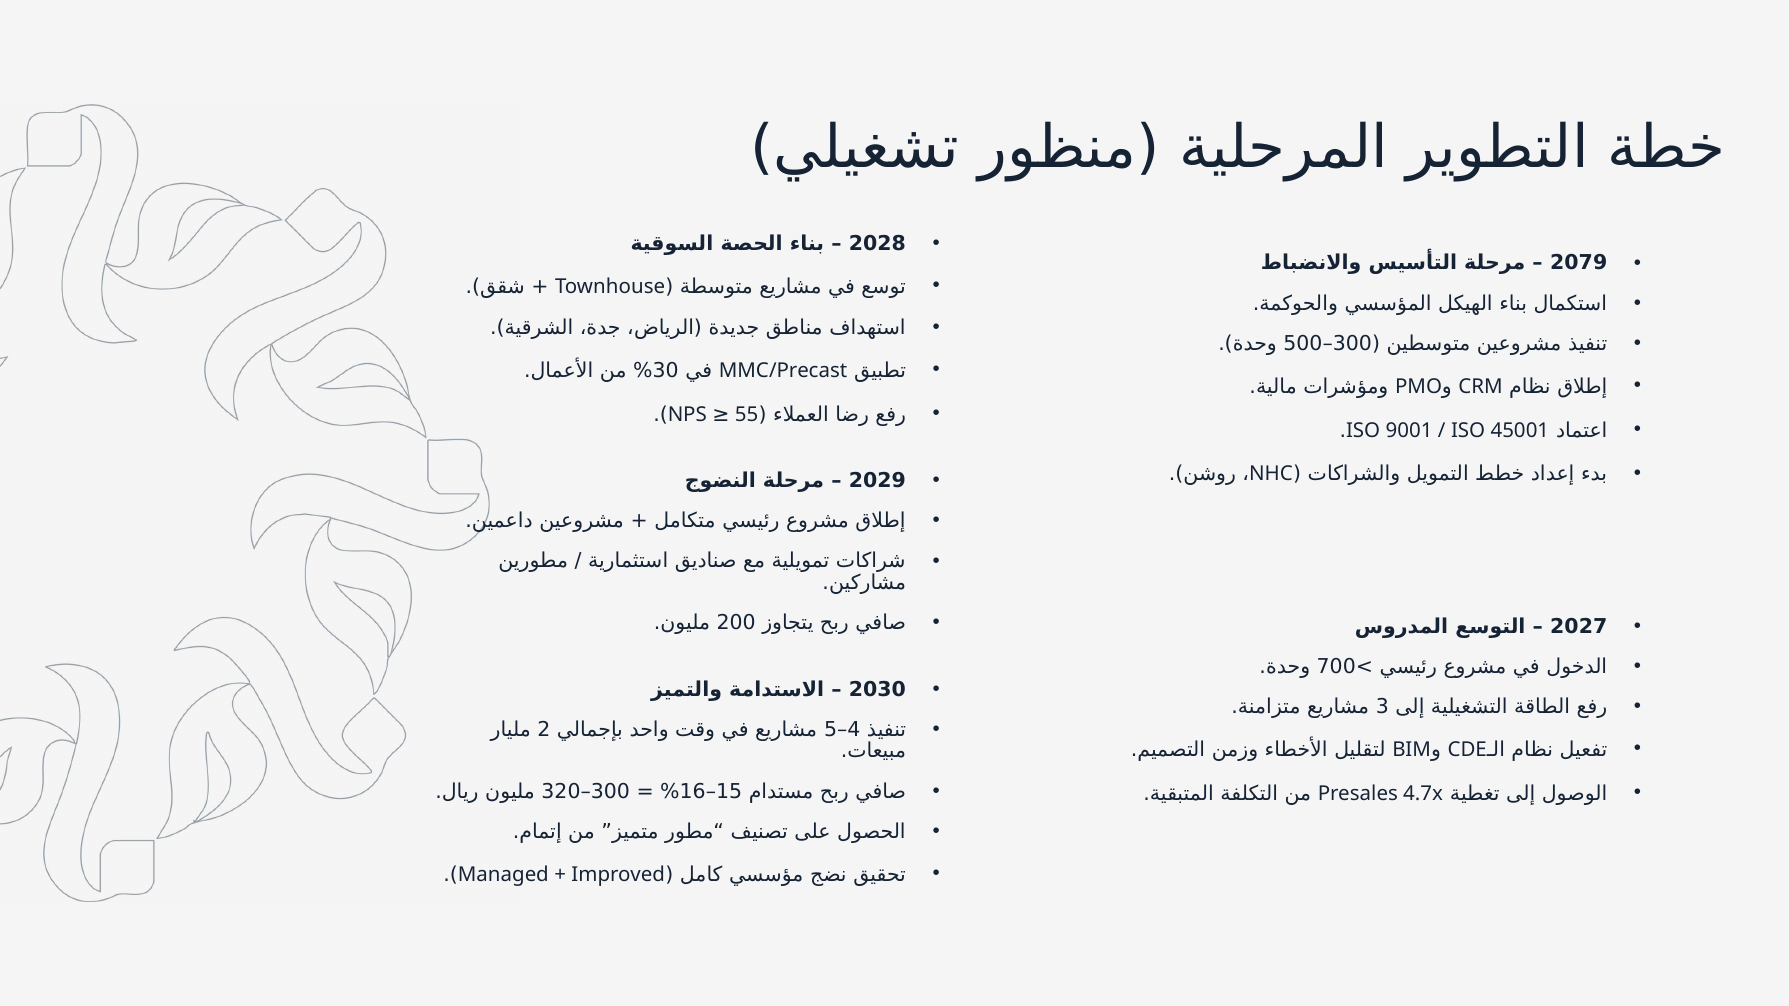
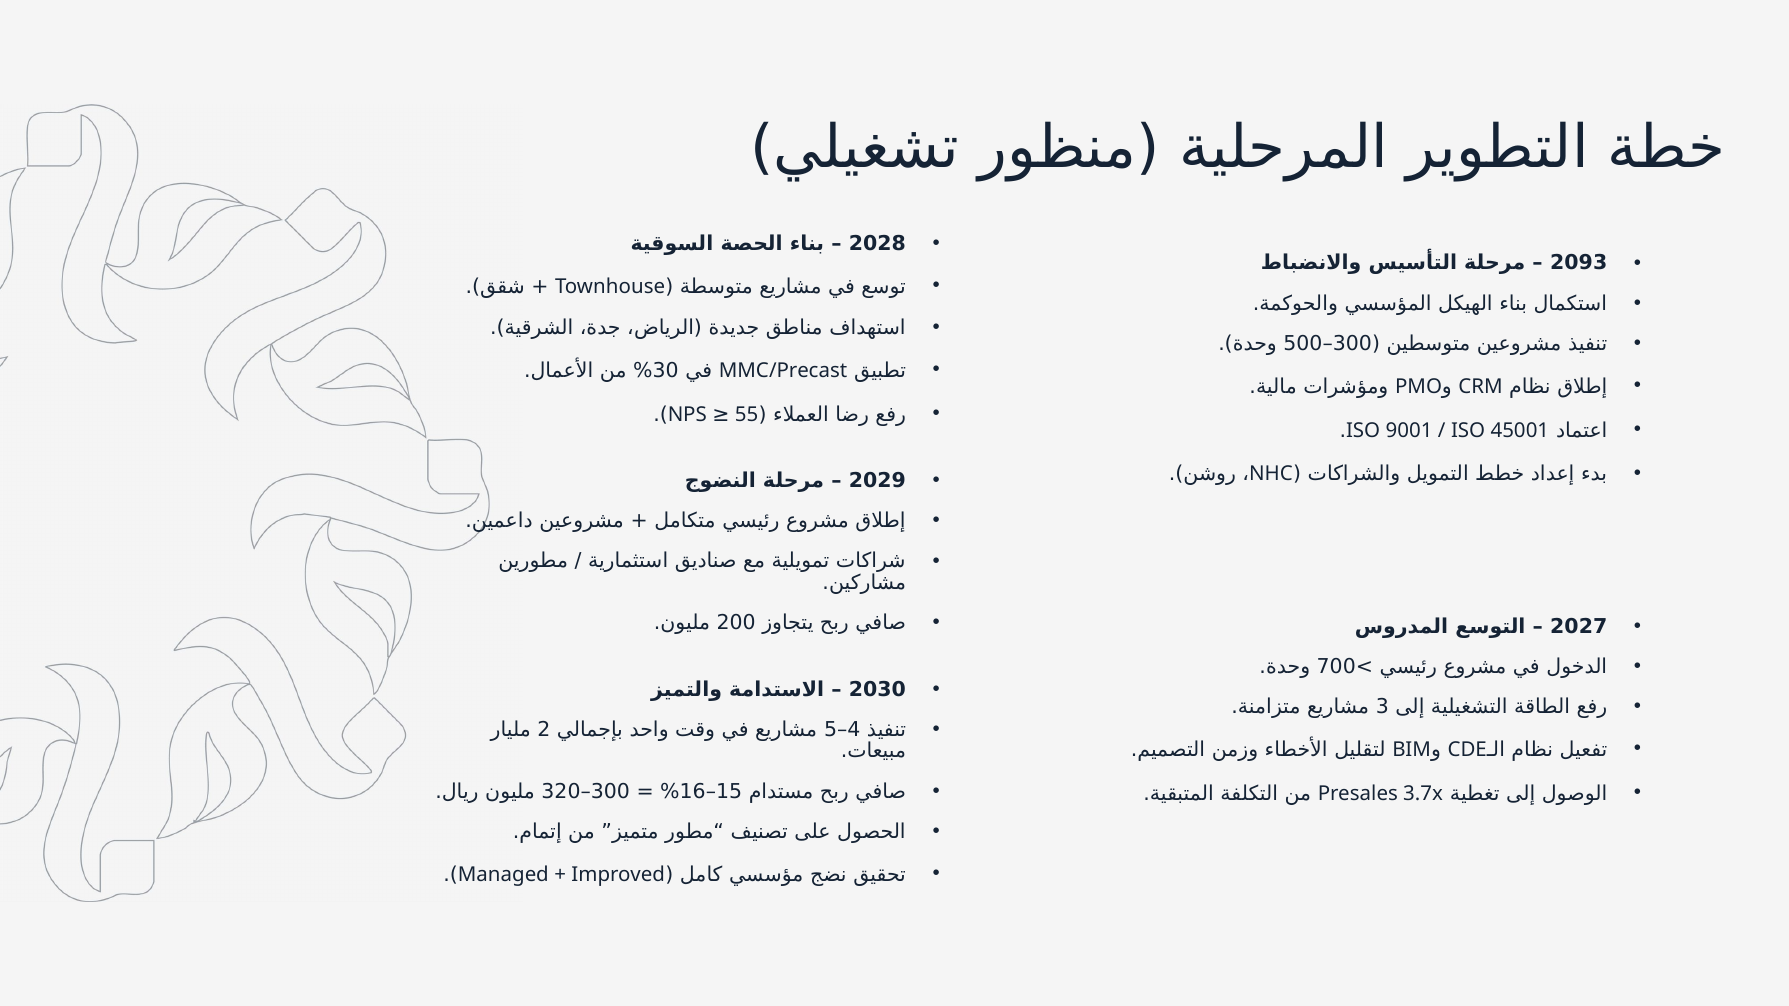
2079: 2079 -> 2093 (1579, 263)
4.7x: 4.7x -> 3.7x (1423, 794)
